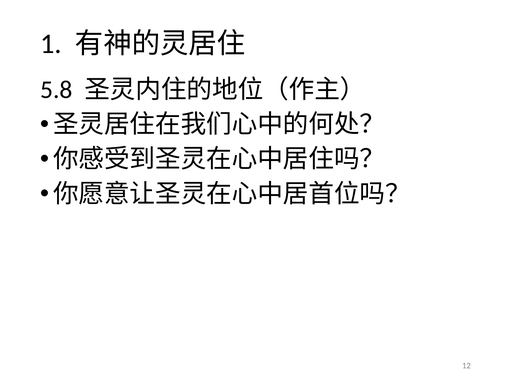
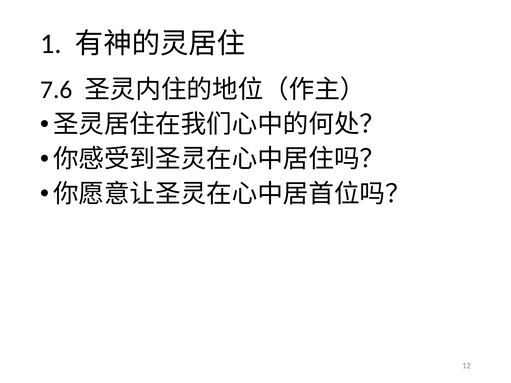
5.8: 5.8 -> 7.6 (56, 90)
